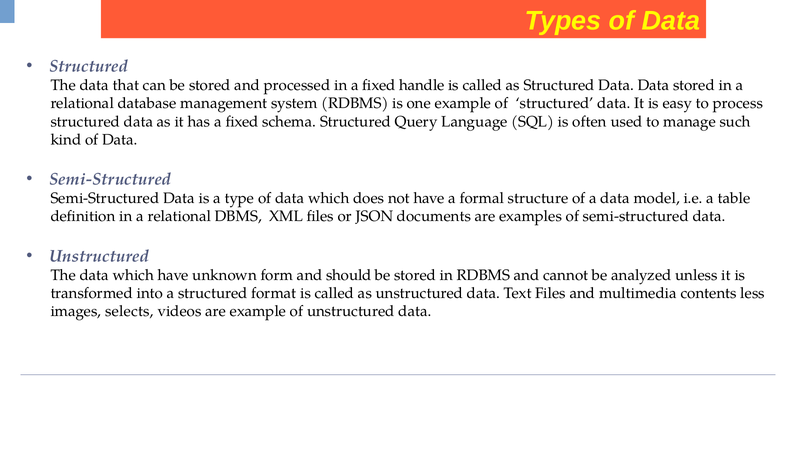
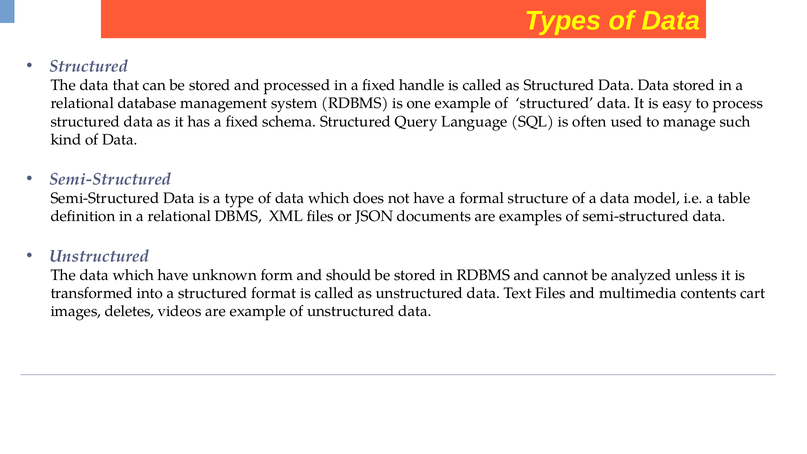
less: less -> cart (753, 293)
selects: selects -> deletes (129, 311)
